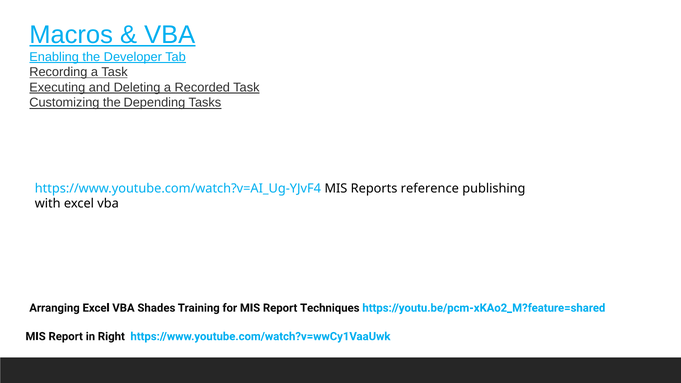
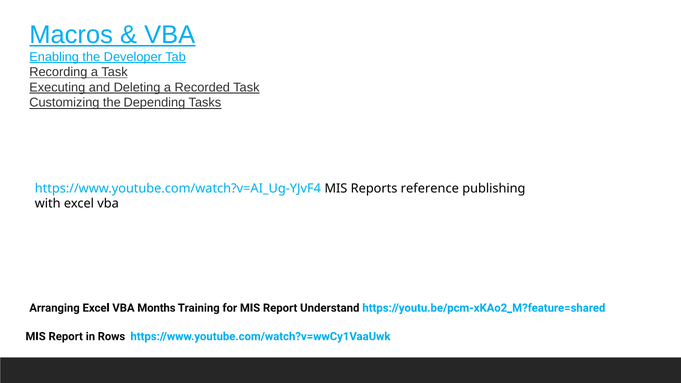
Shades: Shades -> Months (156, 308)
Techniques: Techniques -> Understand (330, 308)
Right: Right -> Rows (111, 336)
